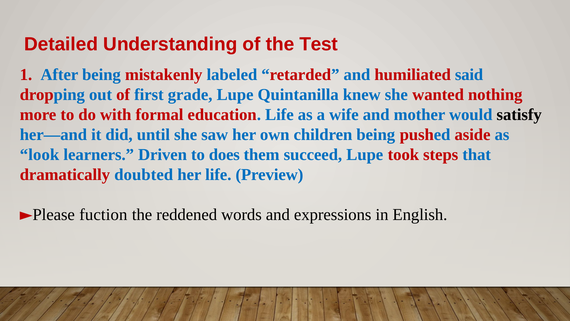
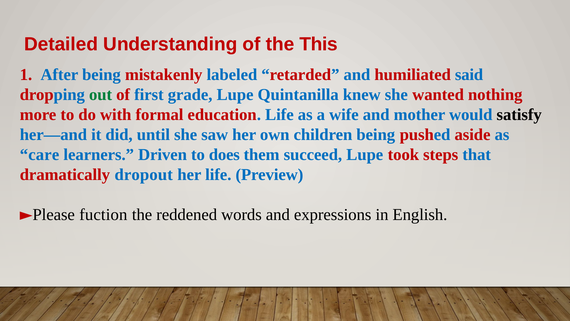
Test: Test -> This (319, 44)
out colour: blue -> green (101, 95)
look: look -> care (40, 154)
doubted: doubted -> dropout (144, 174)
